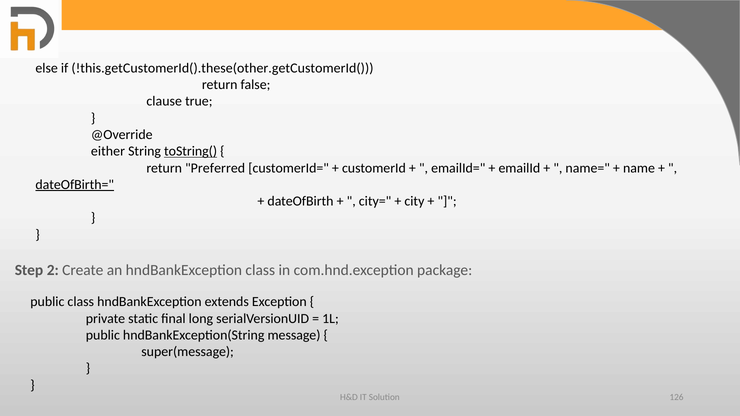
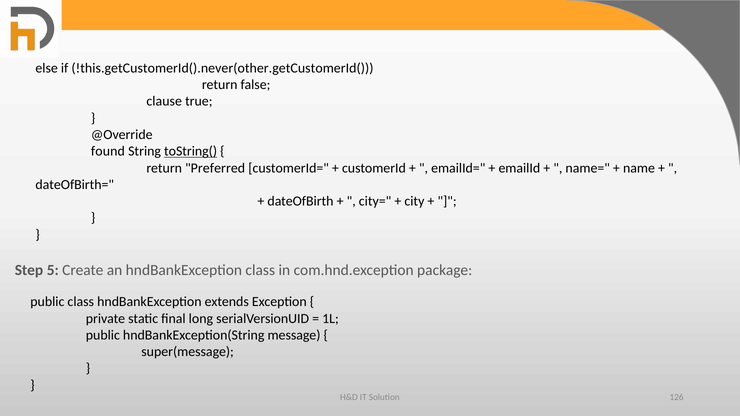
!this.getCustomerId().these(other.getCustomerId(: !this.getCustomerId().these(other.getCustomerId( -> !this.getCustomerId().never(other.getCustomerId( (223, 68)
either: either -> found (108, 151)
dateOfBirth= underline: present -> none (75, 185)
2: 2 -> 5 (53, 270)
